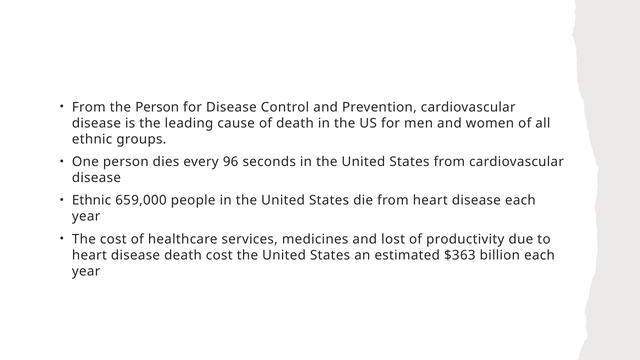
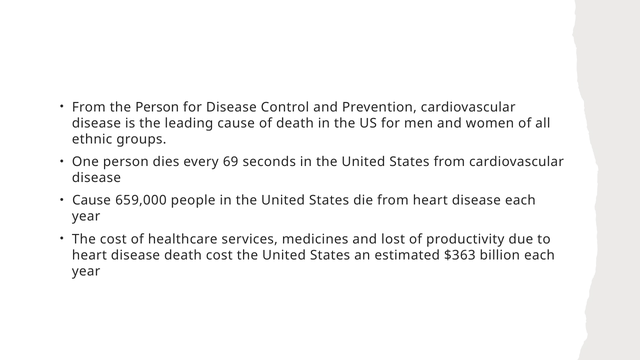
96: 96 -> 69 (231, 162)
Ethnic: Ethnic -> Cause (91, 201)
